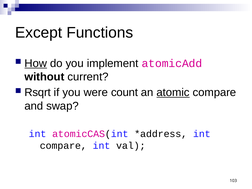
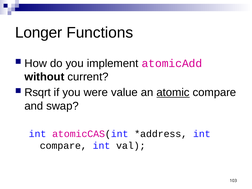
Except: Except -> Longer (39, 33)
How underline: present -> none (36, 63)
count: count -> value (124, 92)
